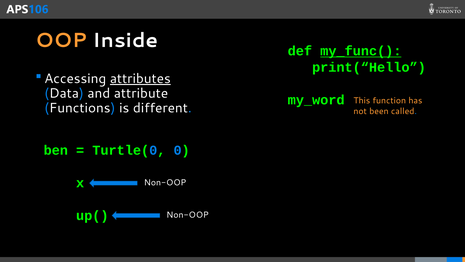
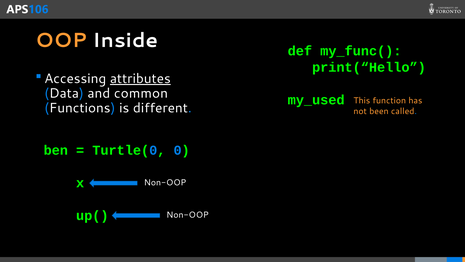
my_func( underline: present -> none (361, 51)
attribute: attribute -> common (141, 93)
my_word: my_word -> my_used (316, 100)
